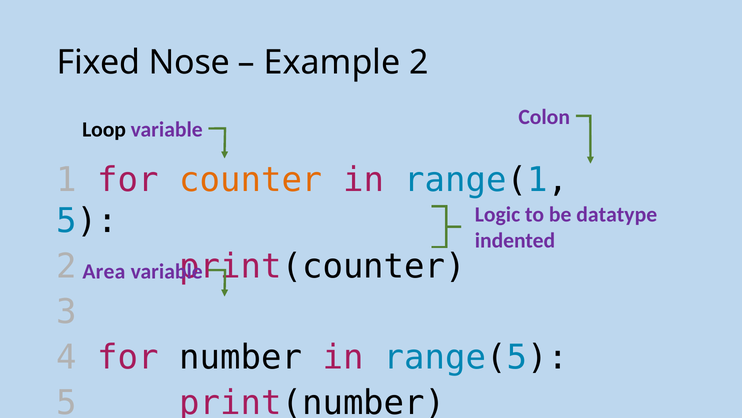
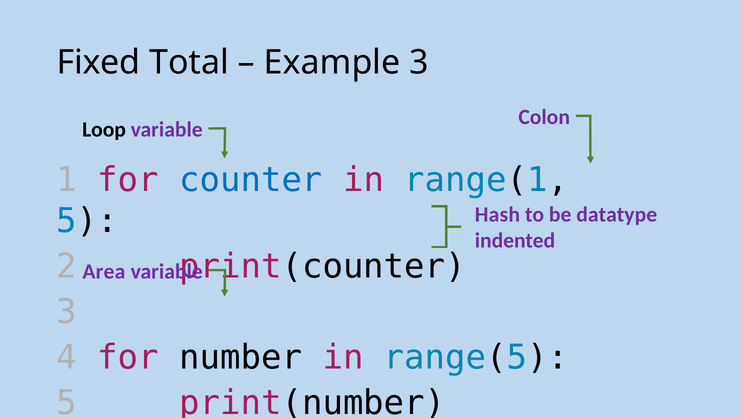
Nose: Nose -> Total (189, 62)
Example 2: 2 -> 3 (419, 62)
counter colour: orange -> blue (251, 180)
Logic: Logic -> Hash (497, 214)
